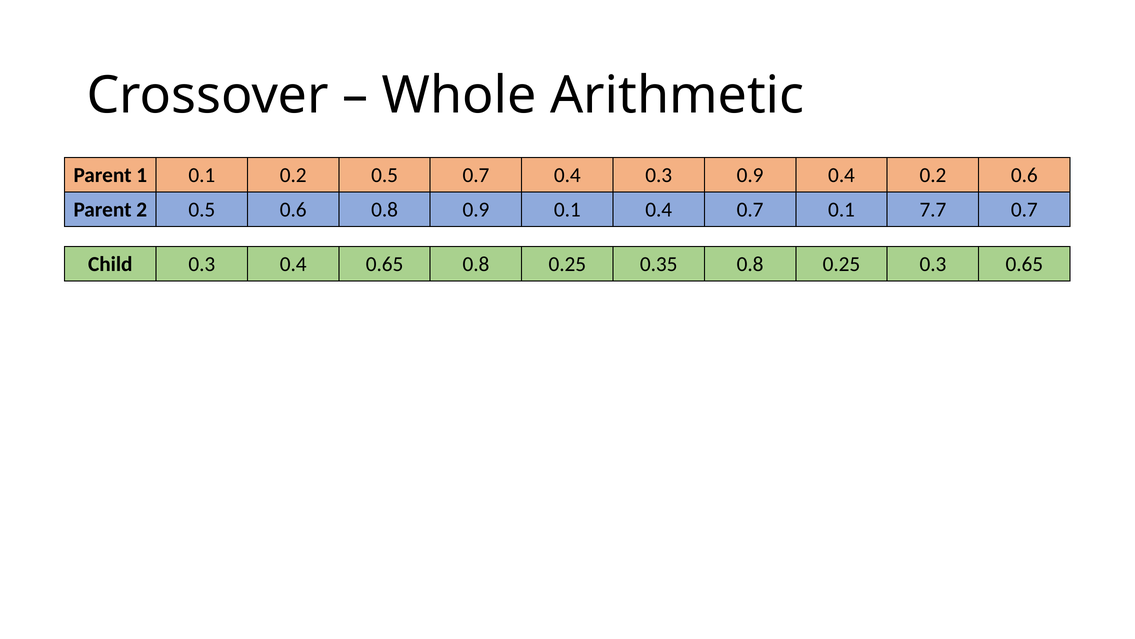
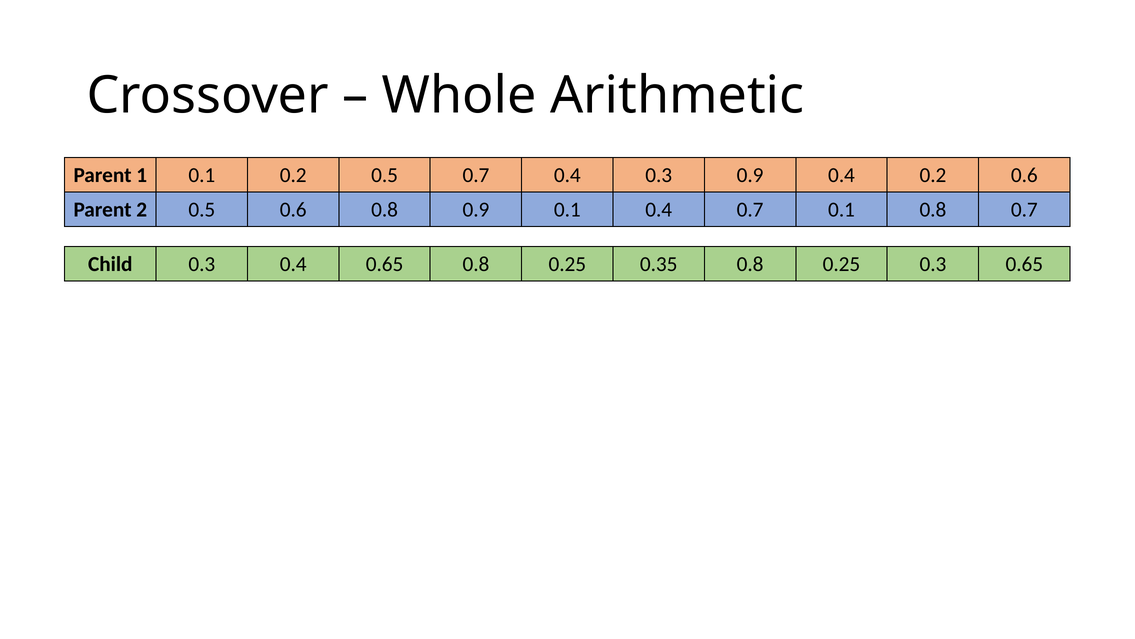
0.1 7.7: 7.7 -> 0.8 (933, 209)
